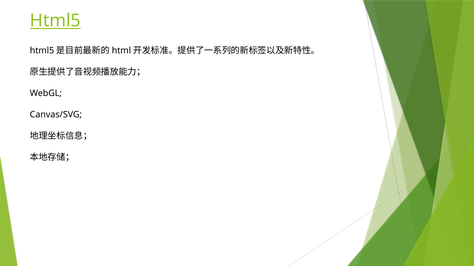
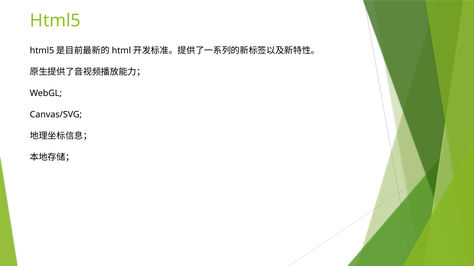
Html5 underline: present -> none (55, 21)
